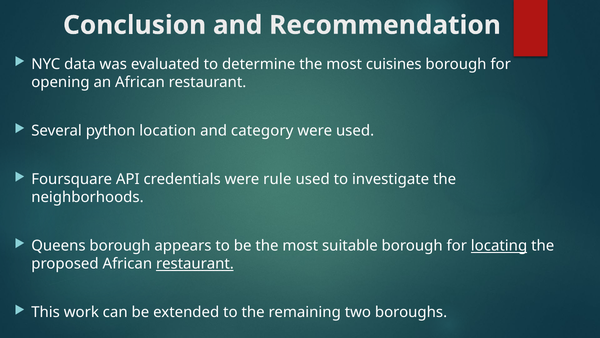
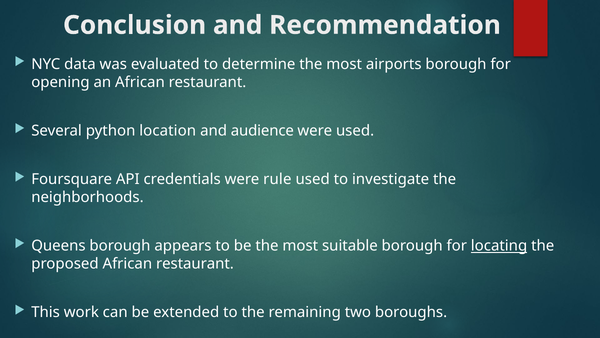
cuisines: cuisines -> airports (394, 64)
category: category -> audience (262, 130)
restaurant underline: present -> none (195, 264)
